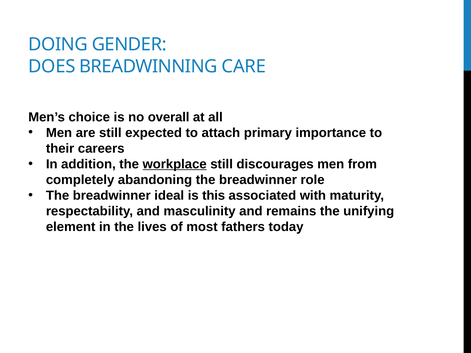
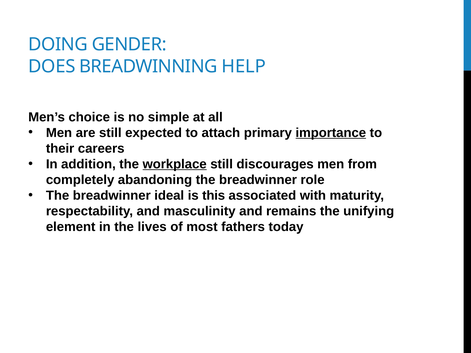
CARE: CARE -> HELP (244, 66)
overall: overall -> simple (169, 117)
importance underline: none -> present (331, 133)
